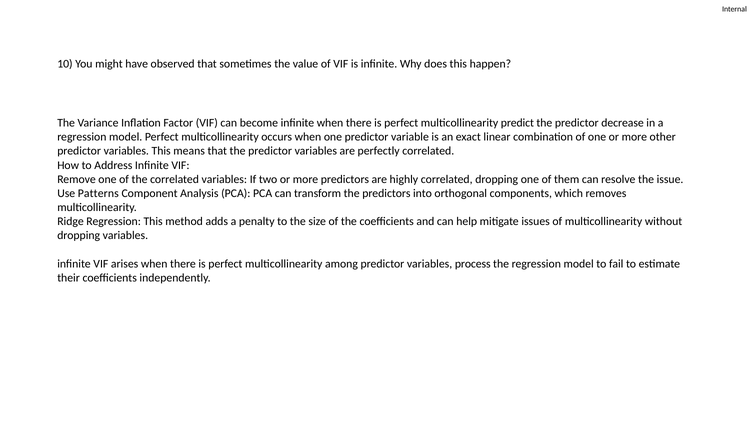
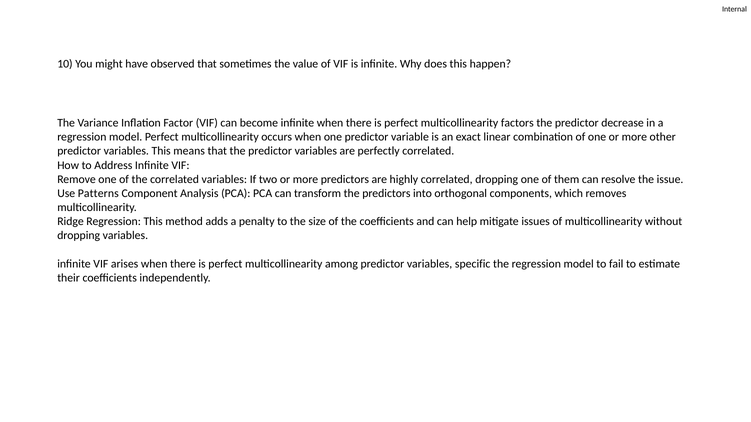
predict: predict -> factors (517, 123)
process: process -> specific (473, 264)
